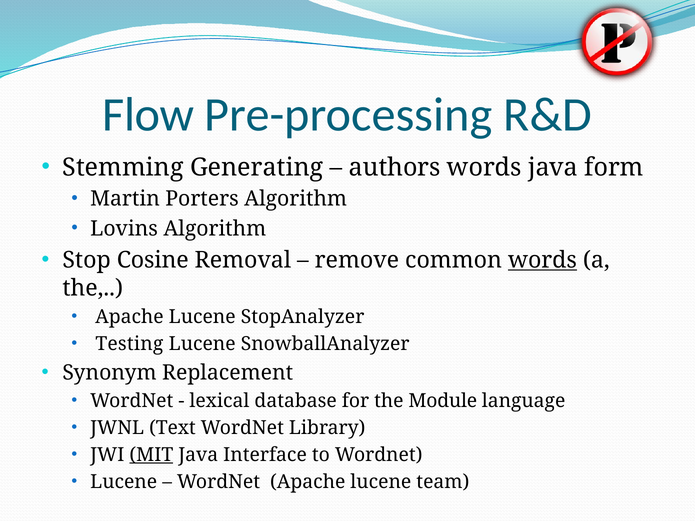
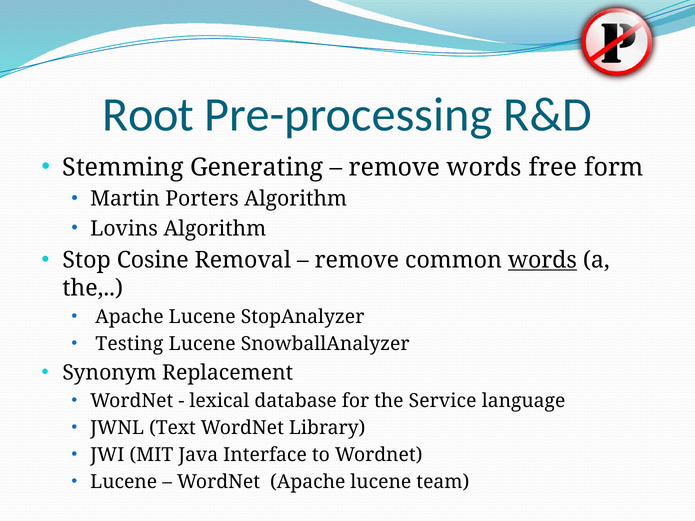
Flow: Flow -> Root (148, 115)
authors: authors -> remove (395, 167)
words java: java -> free (553, 167)
Module: Module -> Service (443, 401)
MIT underline: present -> none (151, 455)
